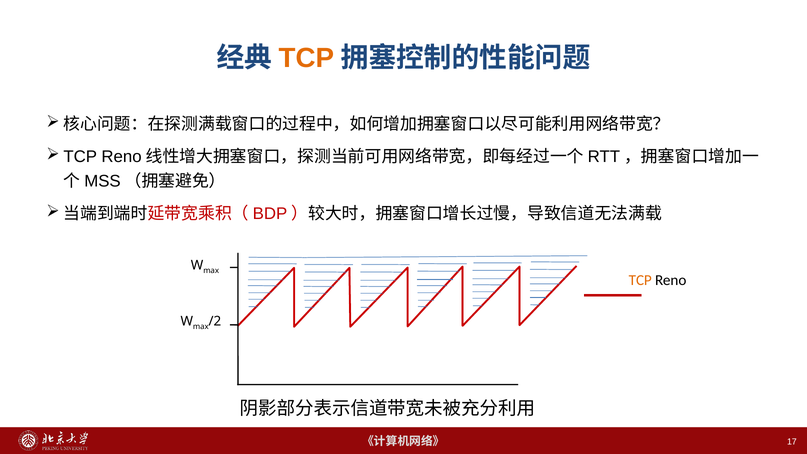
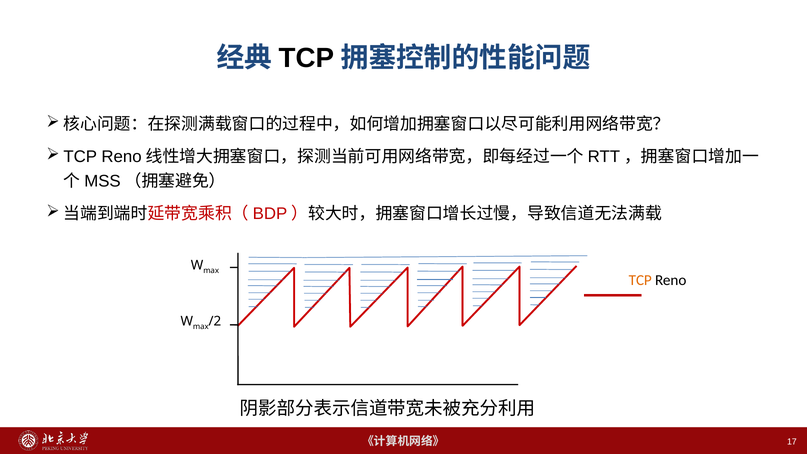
TCP colour: orange -> black (306, 58)
